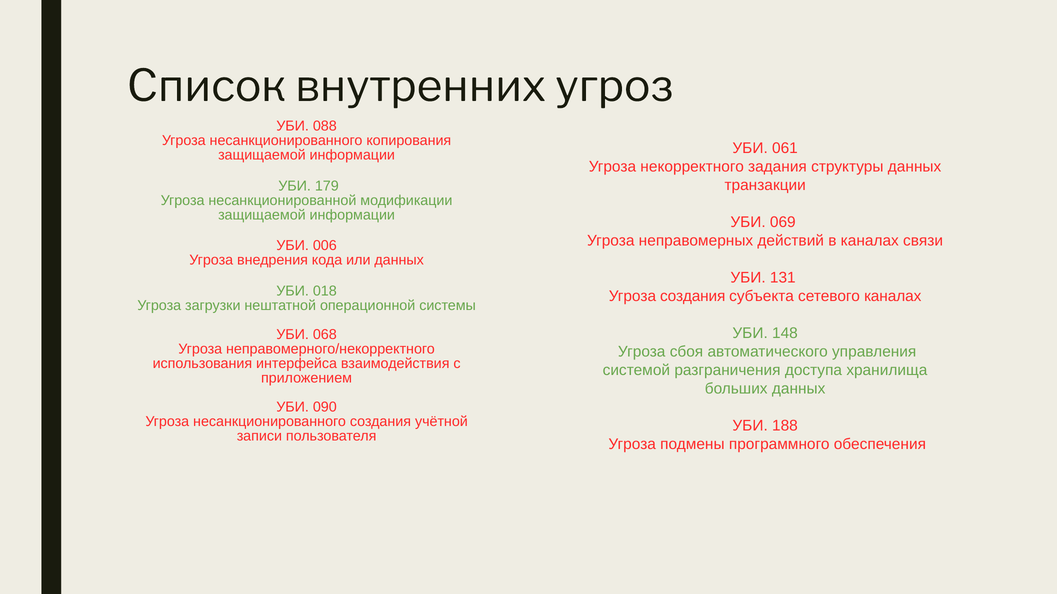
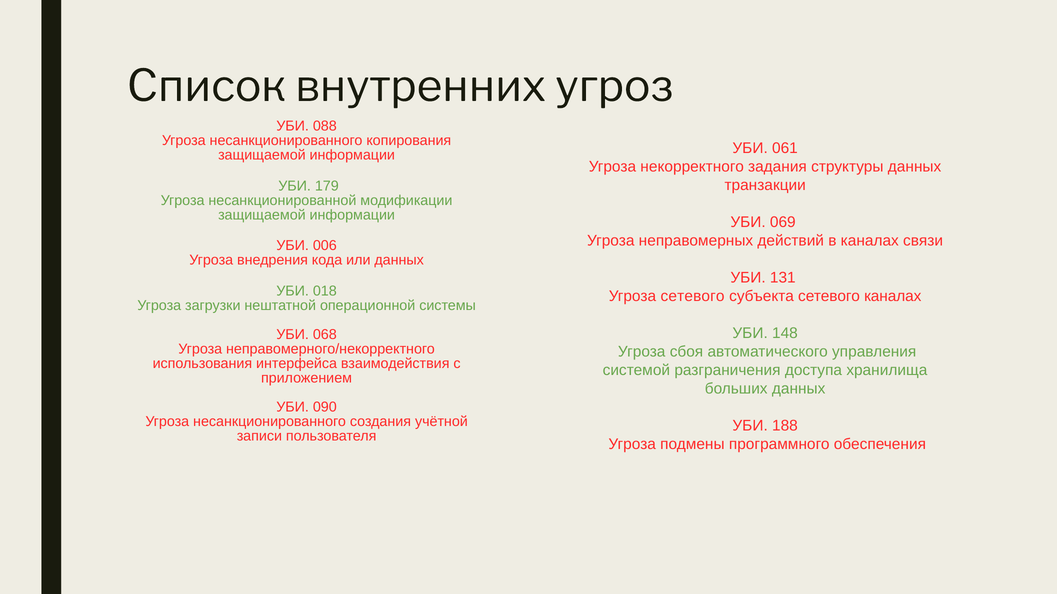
Угроза создания: создания -> сетевого (693, 296)
